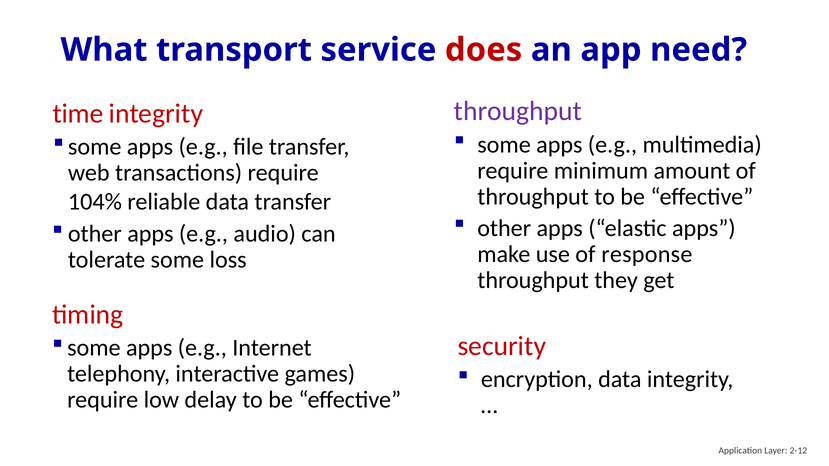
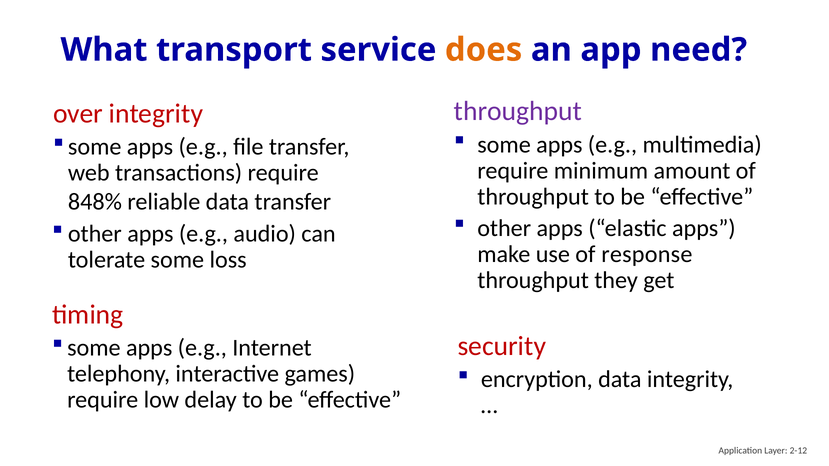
does colour: red -> orange (484, 50)
time: time -> over (78, 113)
104%: 104% -> 848% (95, 202)
